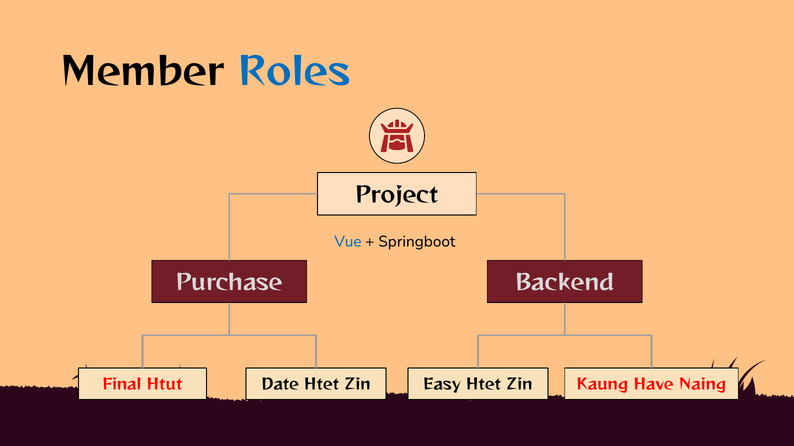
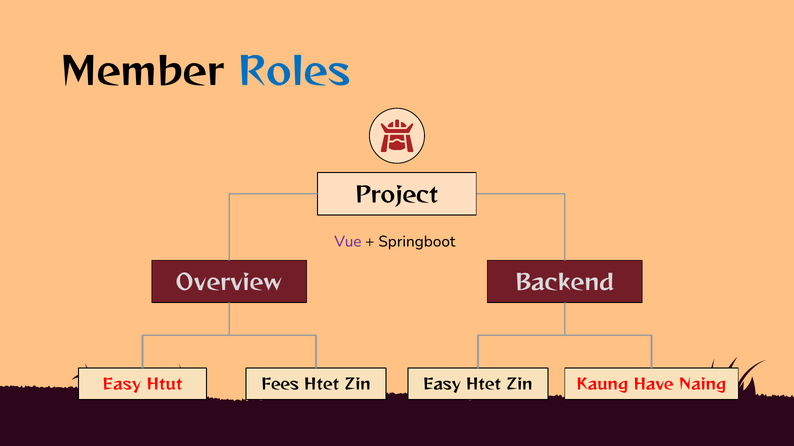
Vue colour: blue -> purple (348, 242)
Purchase: Purchase -> Overview (229, 283)
Final: Final -> Easy (122, 385)
Date: Date -> Fees (280, 385)
